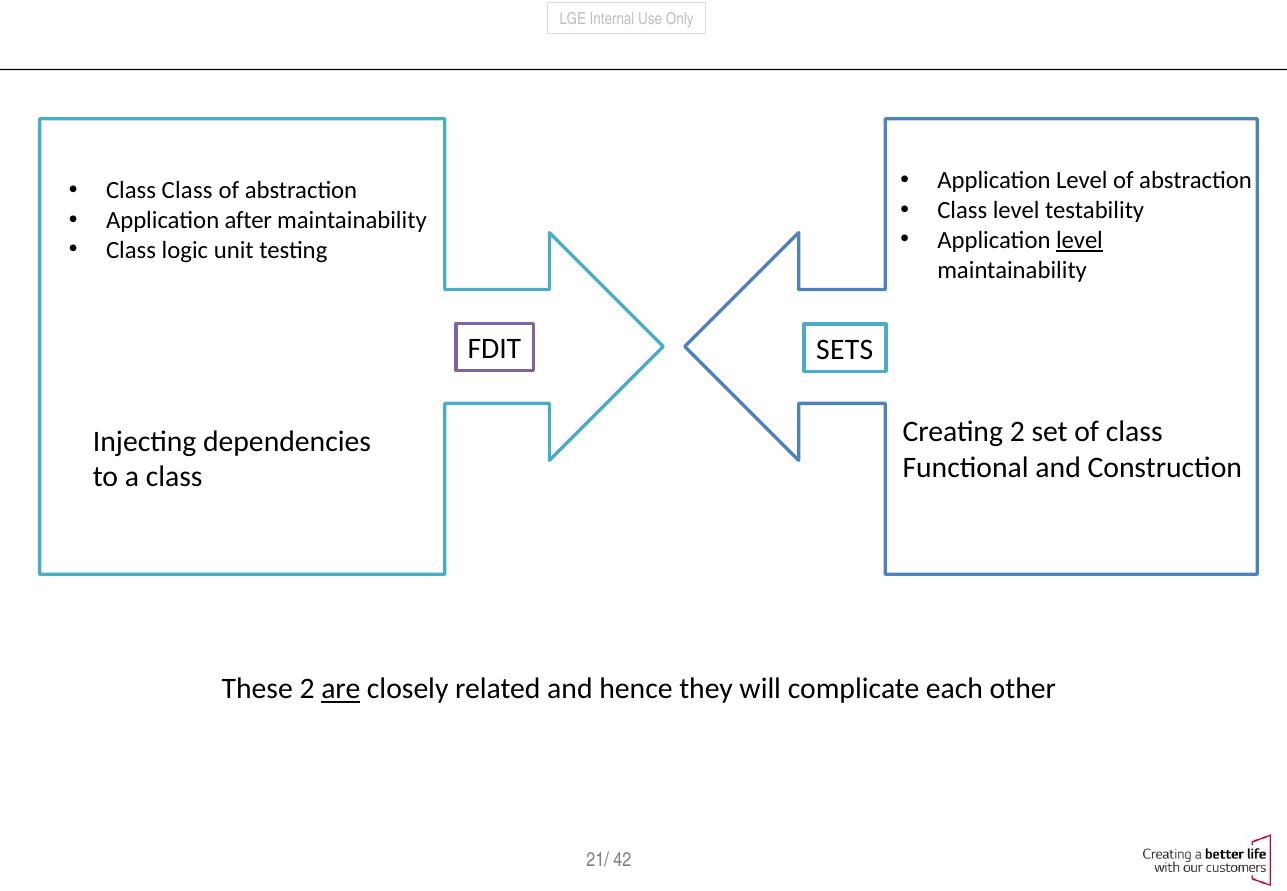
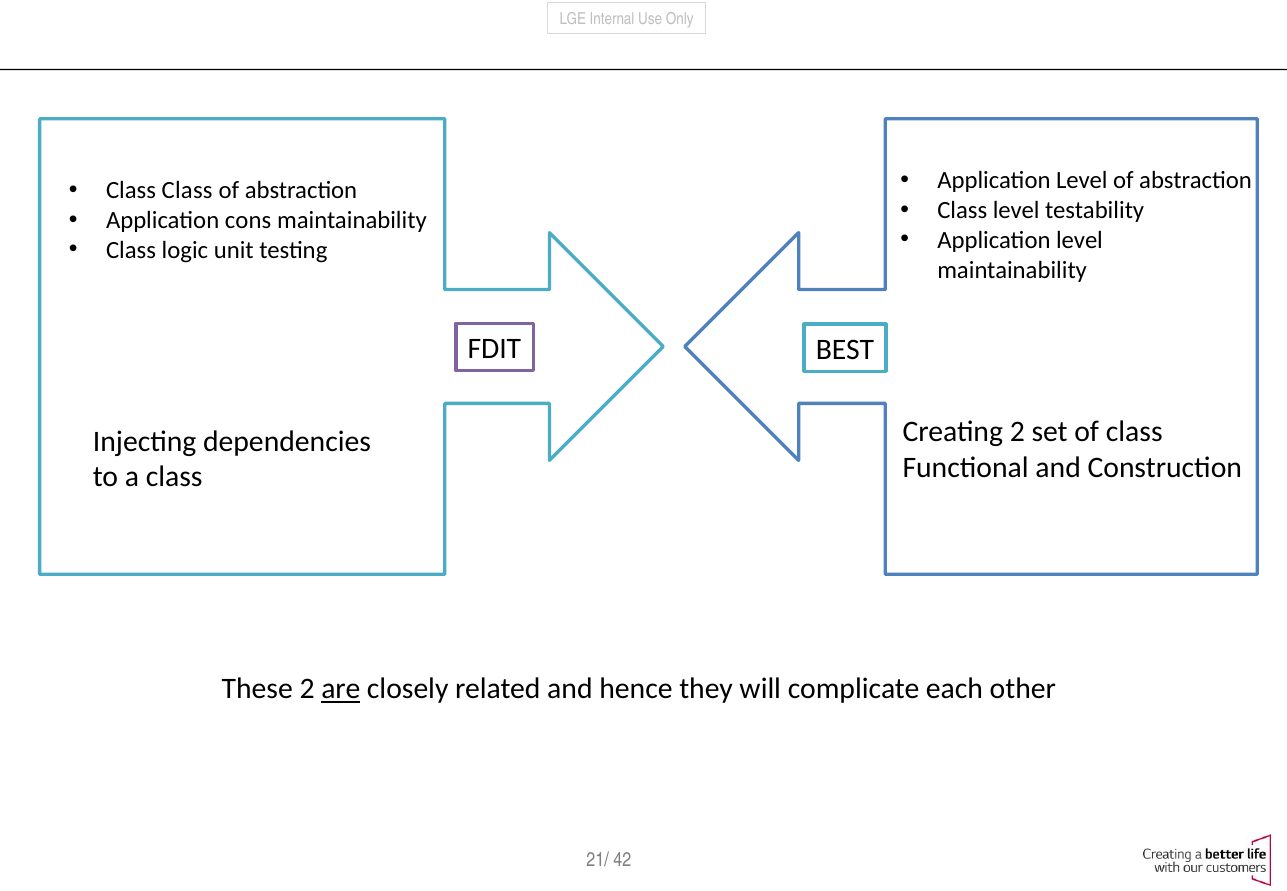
after: after -> cons (248, 220)
level underline: present -> none (1080, 240)
SETS: SETS -> BEST (845, 350)
